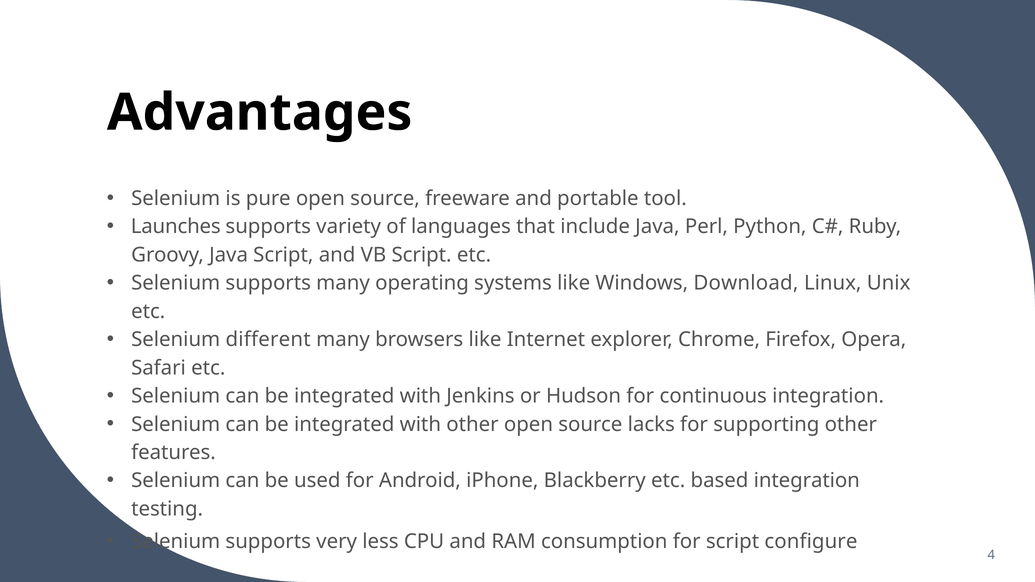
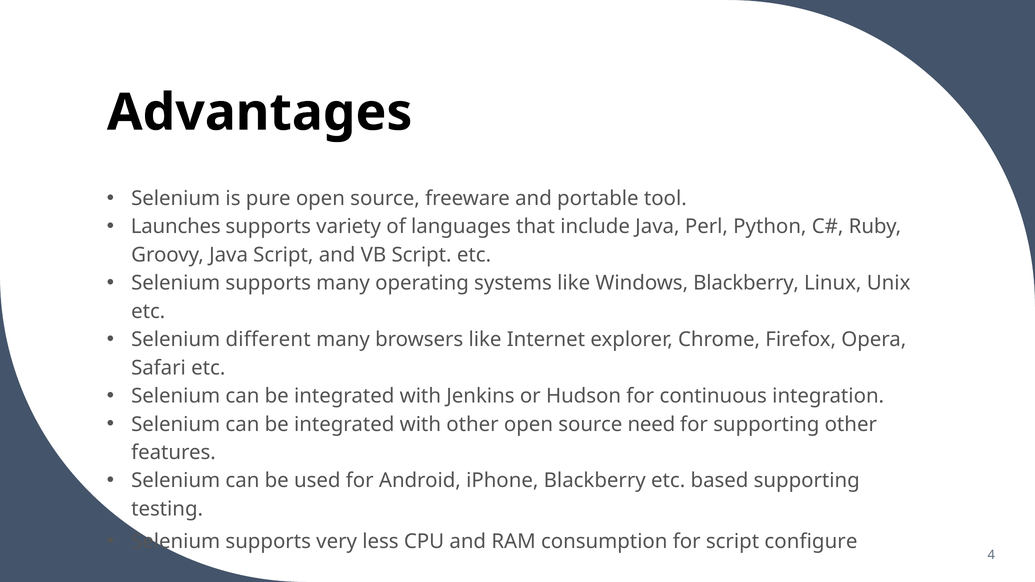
Windows Download: Download -> Blackberry (746, 283)
lacks: lacks -> need (651, 424)
based integration: integration -> supporting (807, 481)
